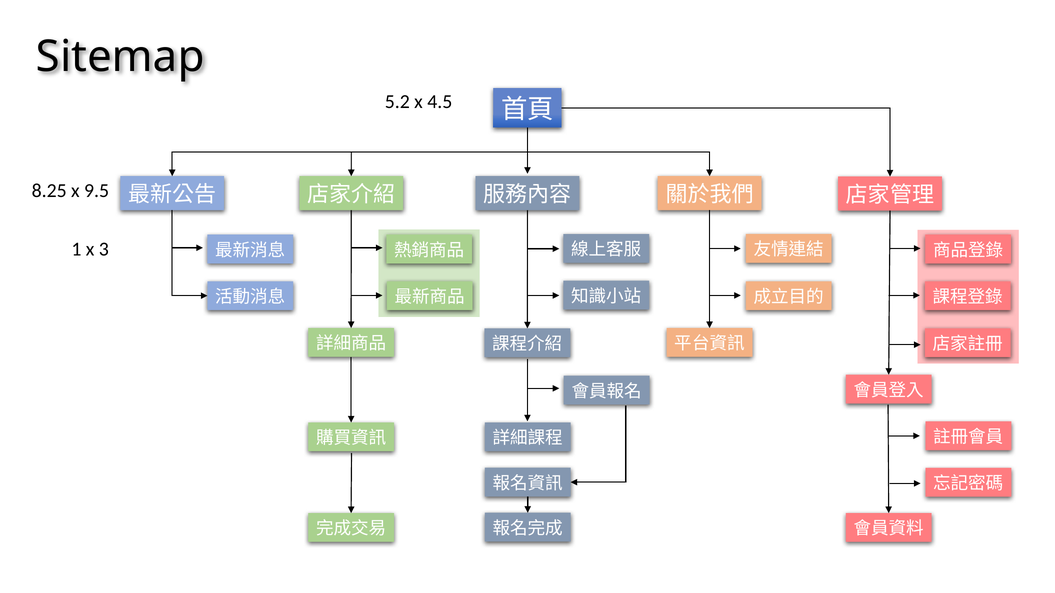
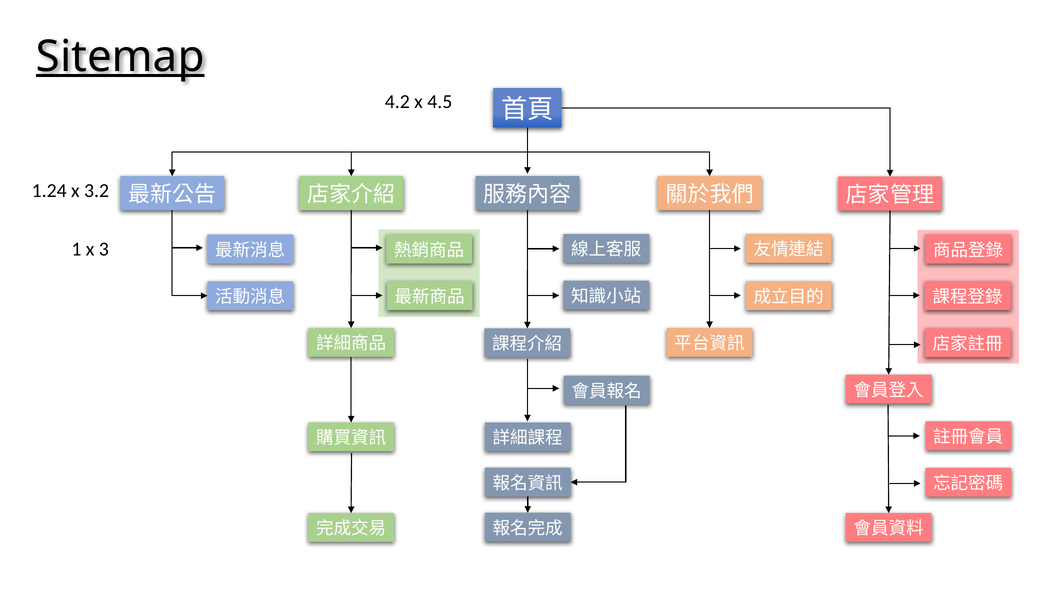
Sitemap underline: none -> present (120, 57)
5.2: 5.2 -> 4.2 (397, 102)
8.25: 8.25 -> 1.24 (49, 191)
9.5: 9.5 -> 3.2 (97, 191)
